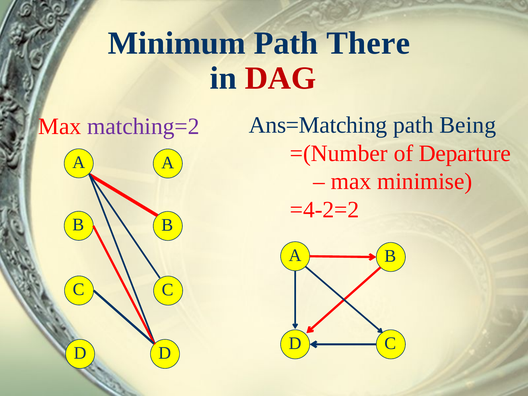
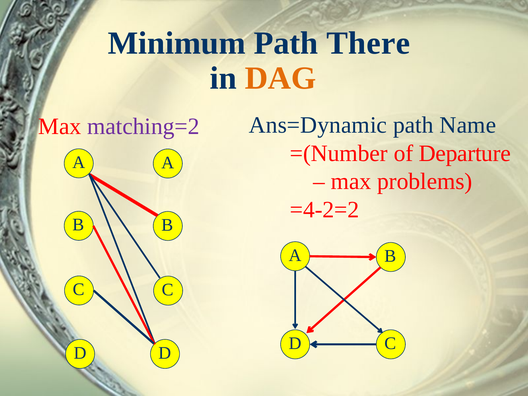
DAG colour: red -> orange (281, 78)
Ans=Matching: Ans=Matching -> Ans=Dynamic (318, 125)
Being: Being -> Name (468, 125)
minimise: minimise -> problems (425, 182)
